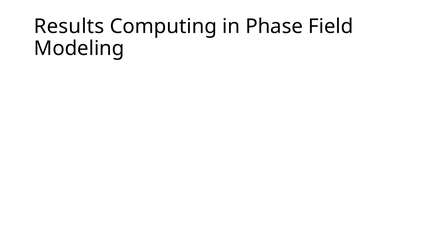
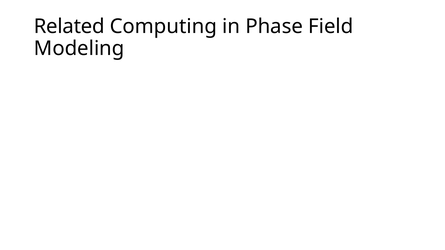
Results: Results -> Related (69, 26)
